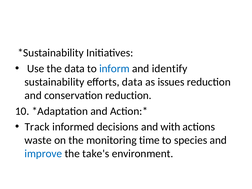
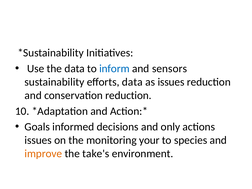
identify: identify -> sensors (170, 69)
Track: Track -> Goals (37, 127)
with: with -> only (170, 127)
waste: waste -> issues (38, 140)
time: time -> your (149, 140)
improve colour: blue -> orange (43, 154)
